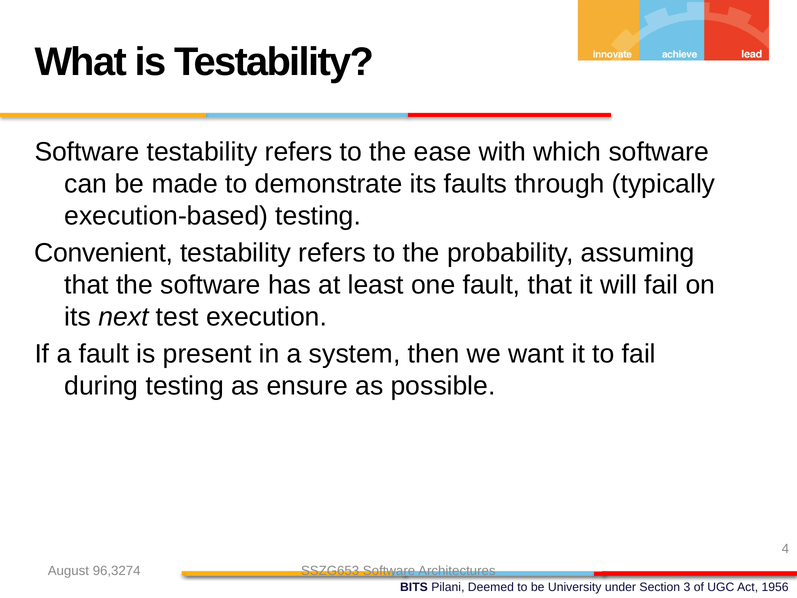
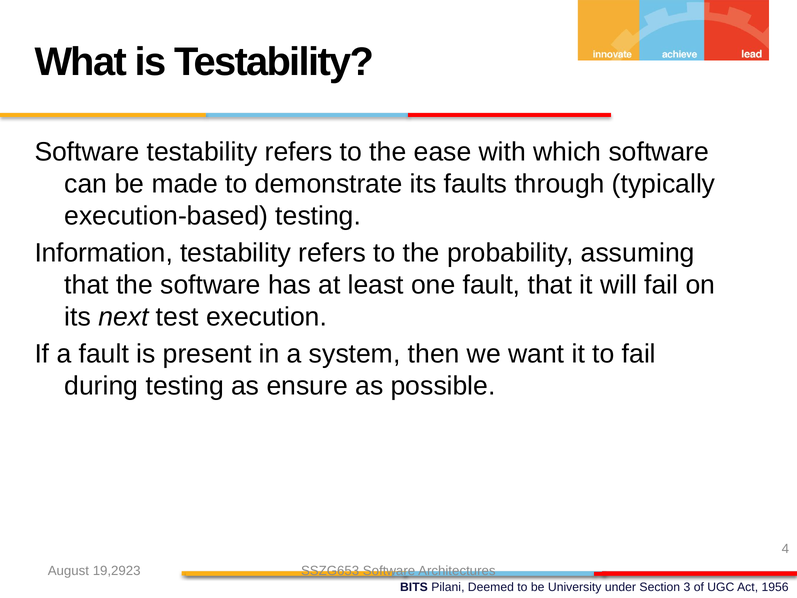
Convenient: Convenient -> Information (104, 253)
96,3274: 96,3274 -> 19,2923 (117, 571)
